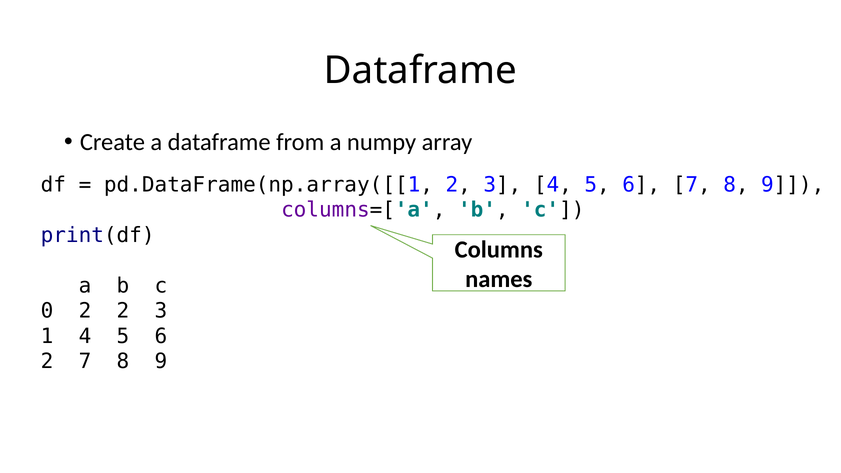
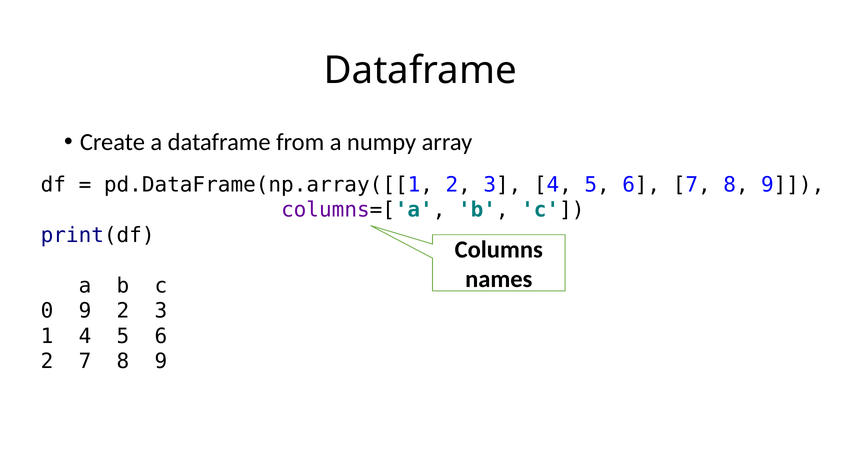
0 2: 2 -> 9 (85, 311)
